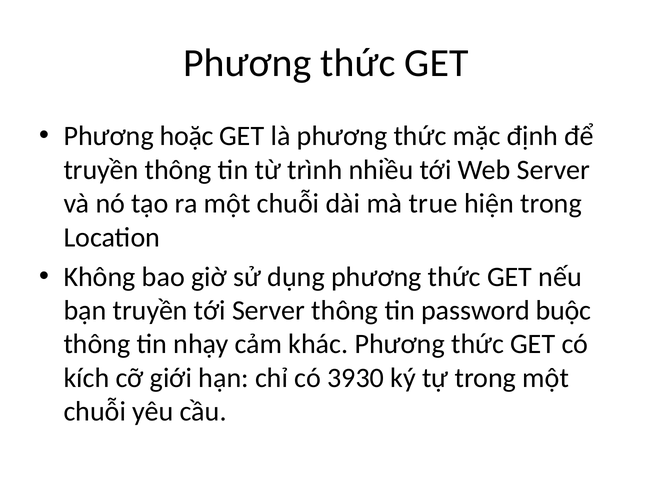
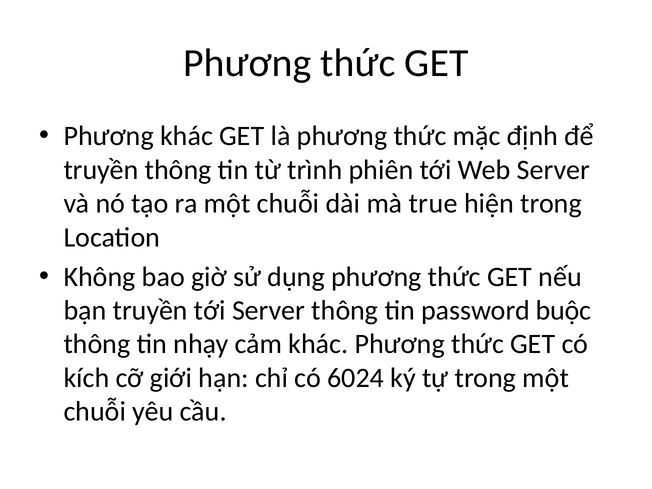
Phương hoặc: hoặc -> khác (187, 136)
nhiều: nhiều -> phiên (381, 170)
3930: 3930 -> 6024 (356, 378)
